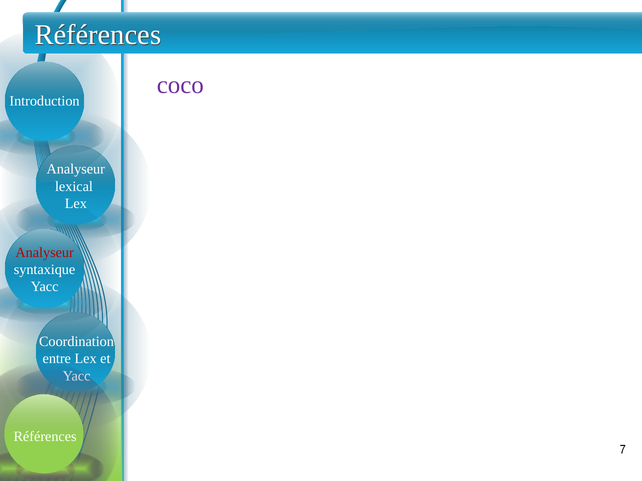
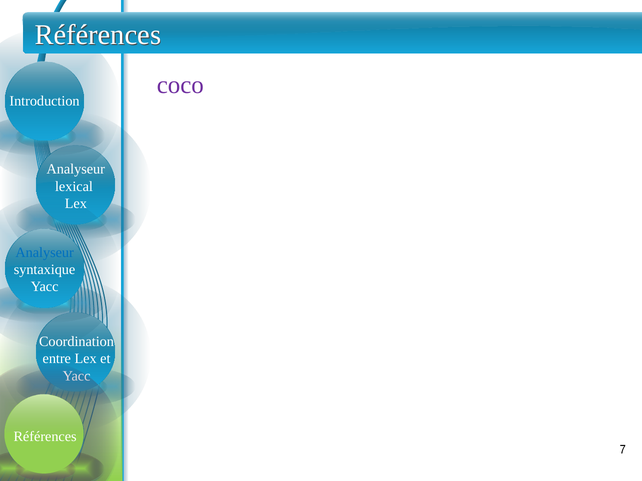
Analyseur colour: red -> blue (45, 253)
